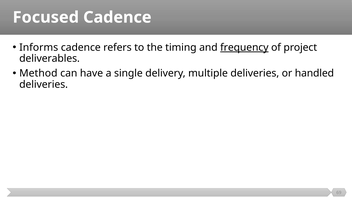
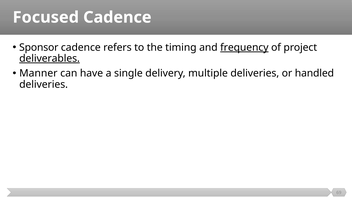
Informs: Informs -> Sponsor (39, 47)
deliverables underline: none -> present (50, 59)
Method: Method -> Manner (38, 73)
